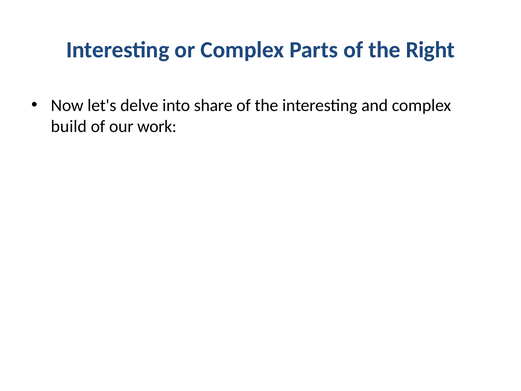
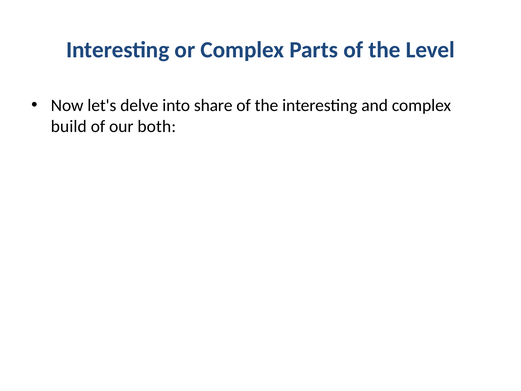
Right: Right -> Level (430, 50)
work: work -> both (157, 126)
